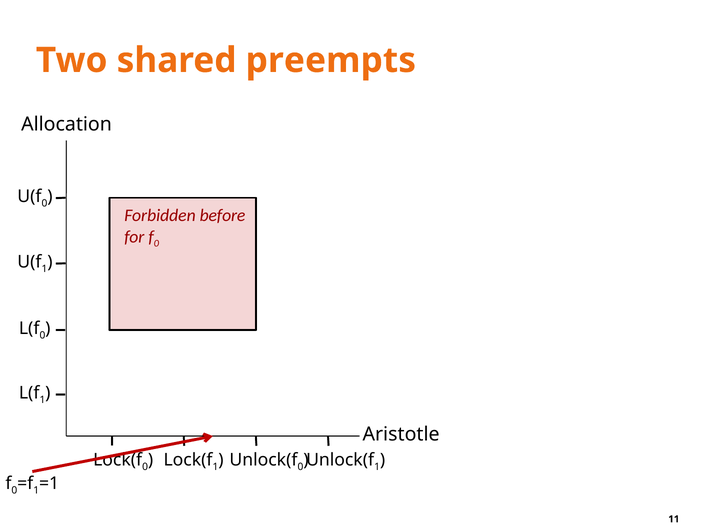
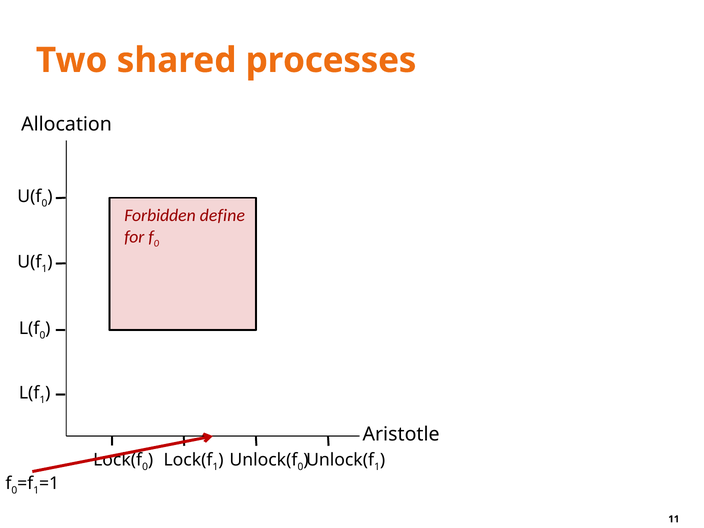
preempts: preempts -> processes (331, 60)
before: before -> define (222, 216)
